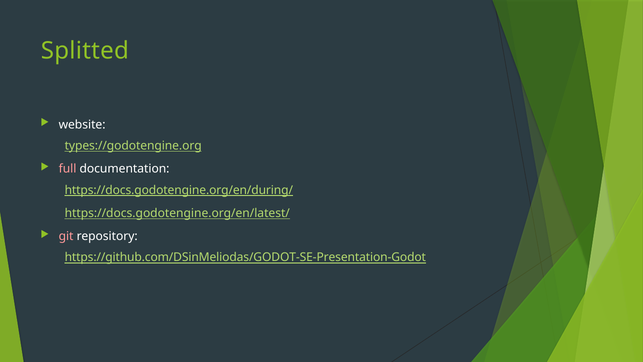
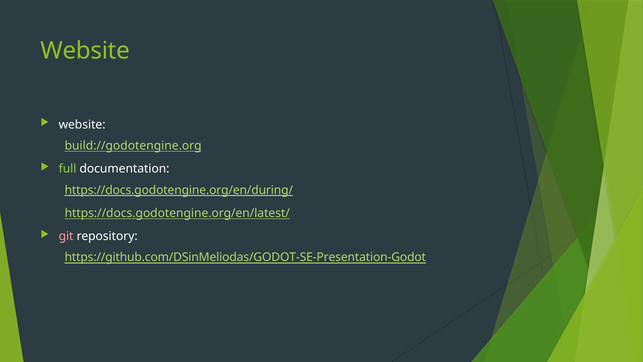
Splitted: Splitted -> Website (85, 51)
types://godotengine.org: types://godotengine.org -> build://godotengine.org (133, 146)
full colour: pink -> light green (68, 169)
